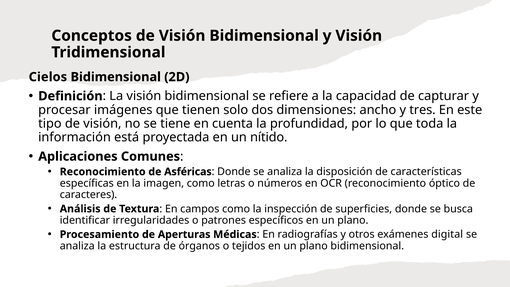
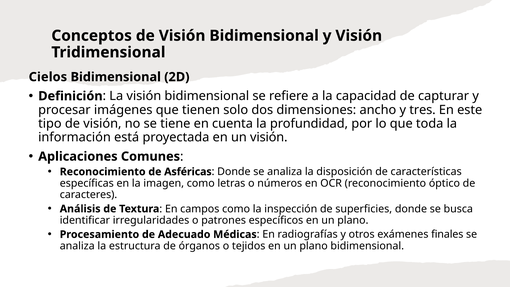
un nítido: nítido -> visión (269, 137)
Aperturas: Aperturas -> Adecuado (184, 234)
digital: digital -> finales (447, 234)
